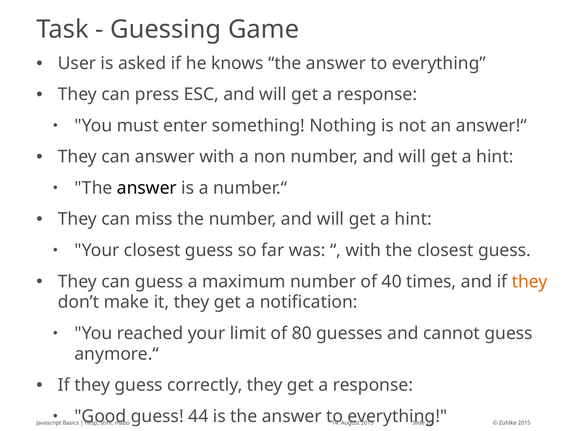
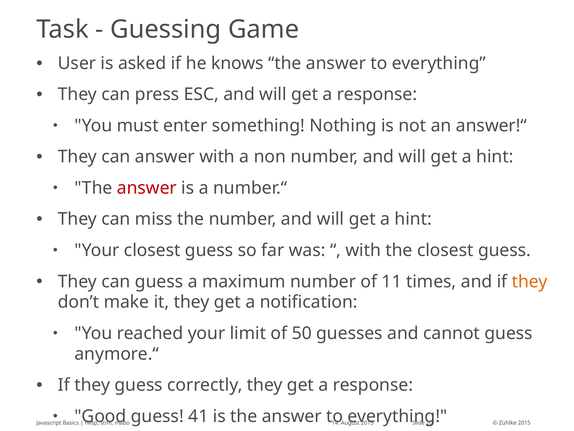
answer colour: black -> red (147, 188)
40: 40 -> 11 (392, 281)
80: 80 -> 50 (302, 333)
44: 44 -> 41 (198, 416)
